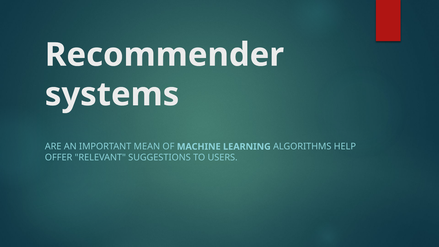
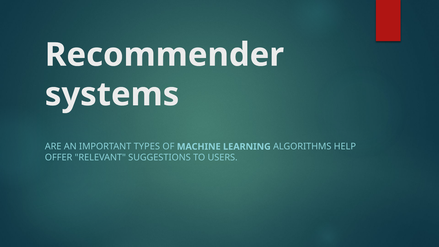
MEAN: MEAN -> TYPES (147, 147)
